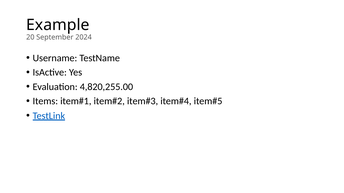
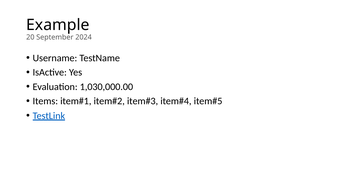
4,820,255.00: 4,820,255.00 -> 1,030,000.00 (106, 87)
